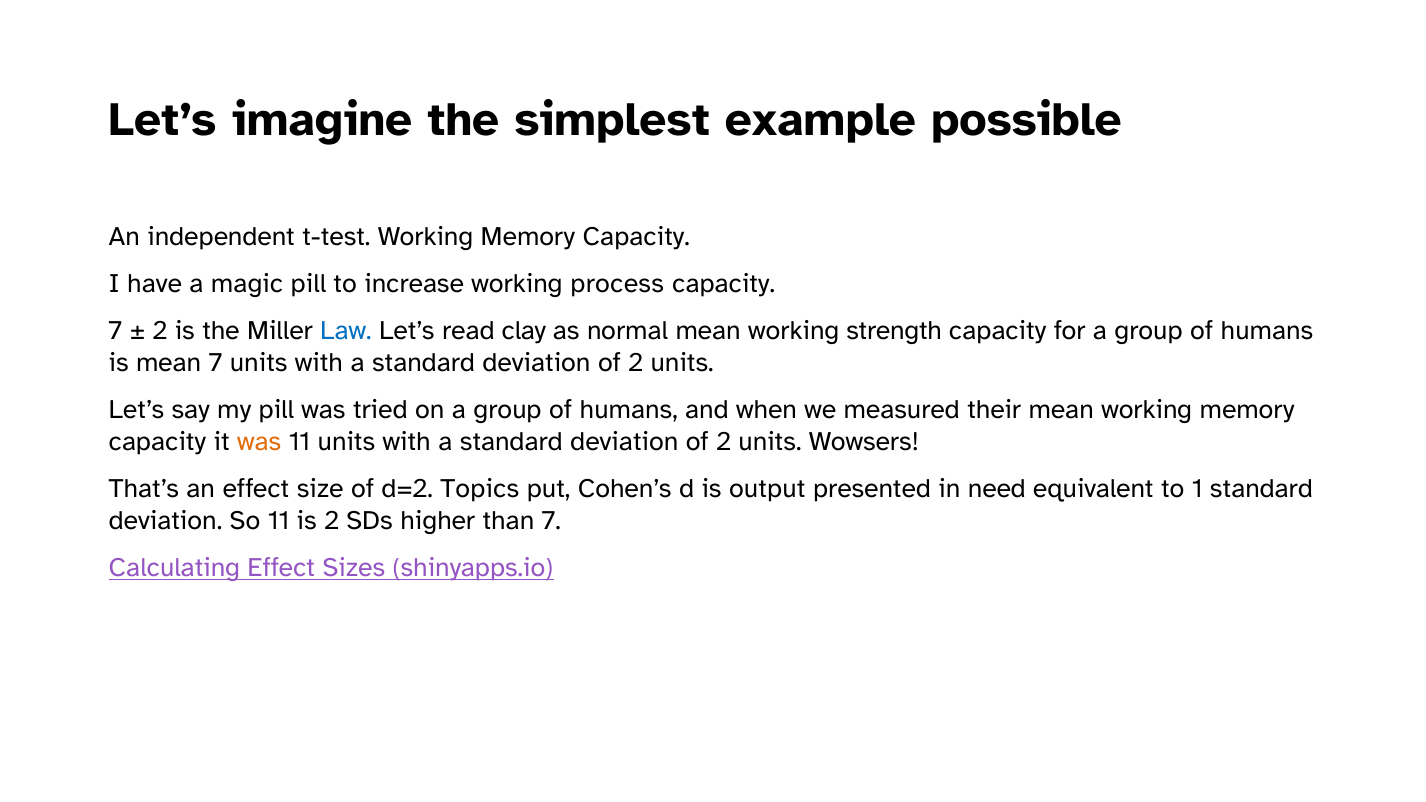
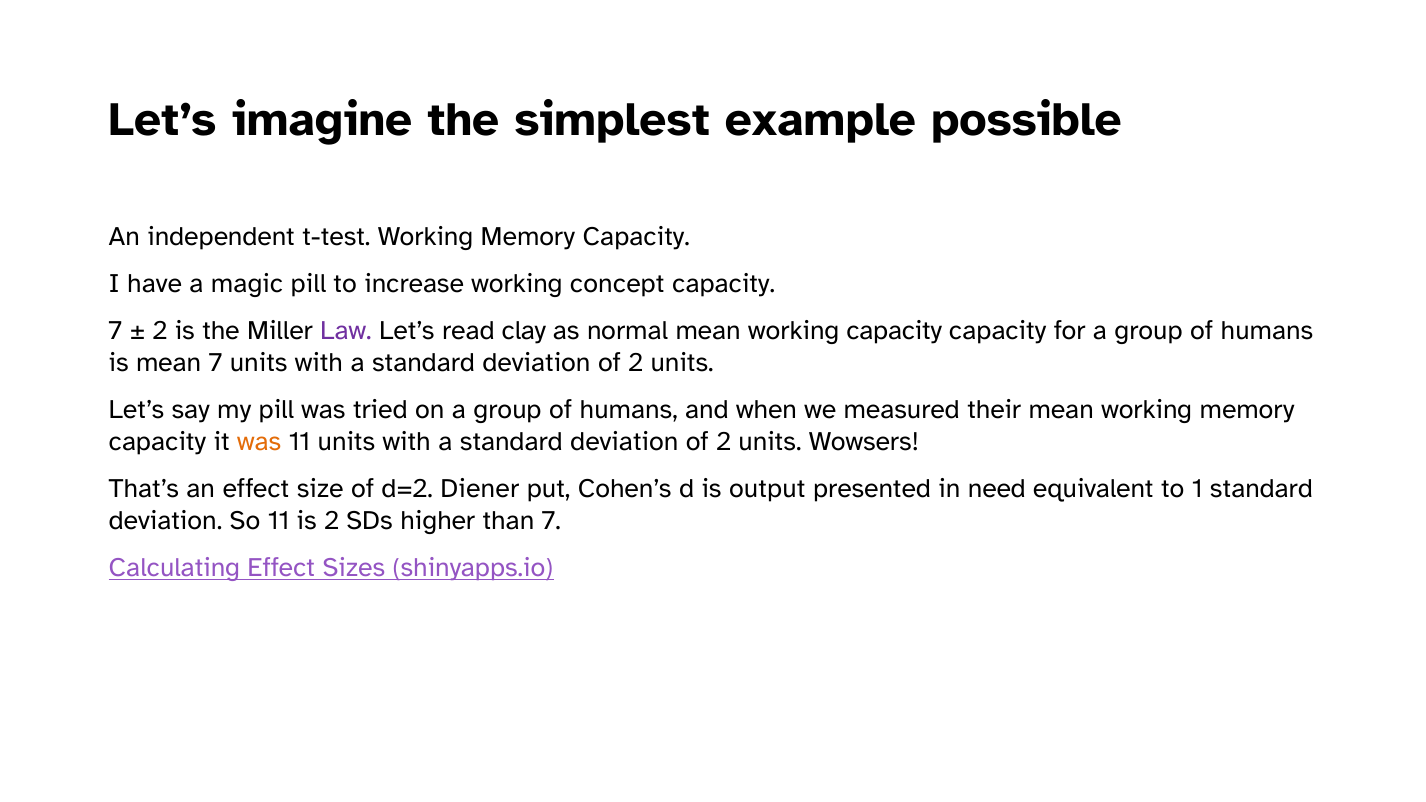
process: process -> concept (617, 284)
Law colour: blue -> purple (346, 331)
working strength: strength -> capacity (894, 331)
Topics: Topics -> Diener (480, 489)
